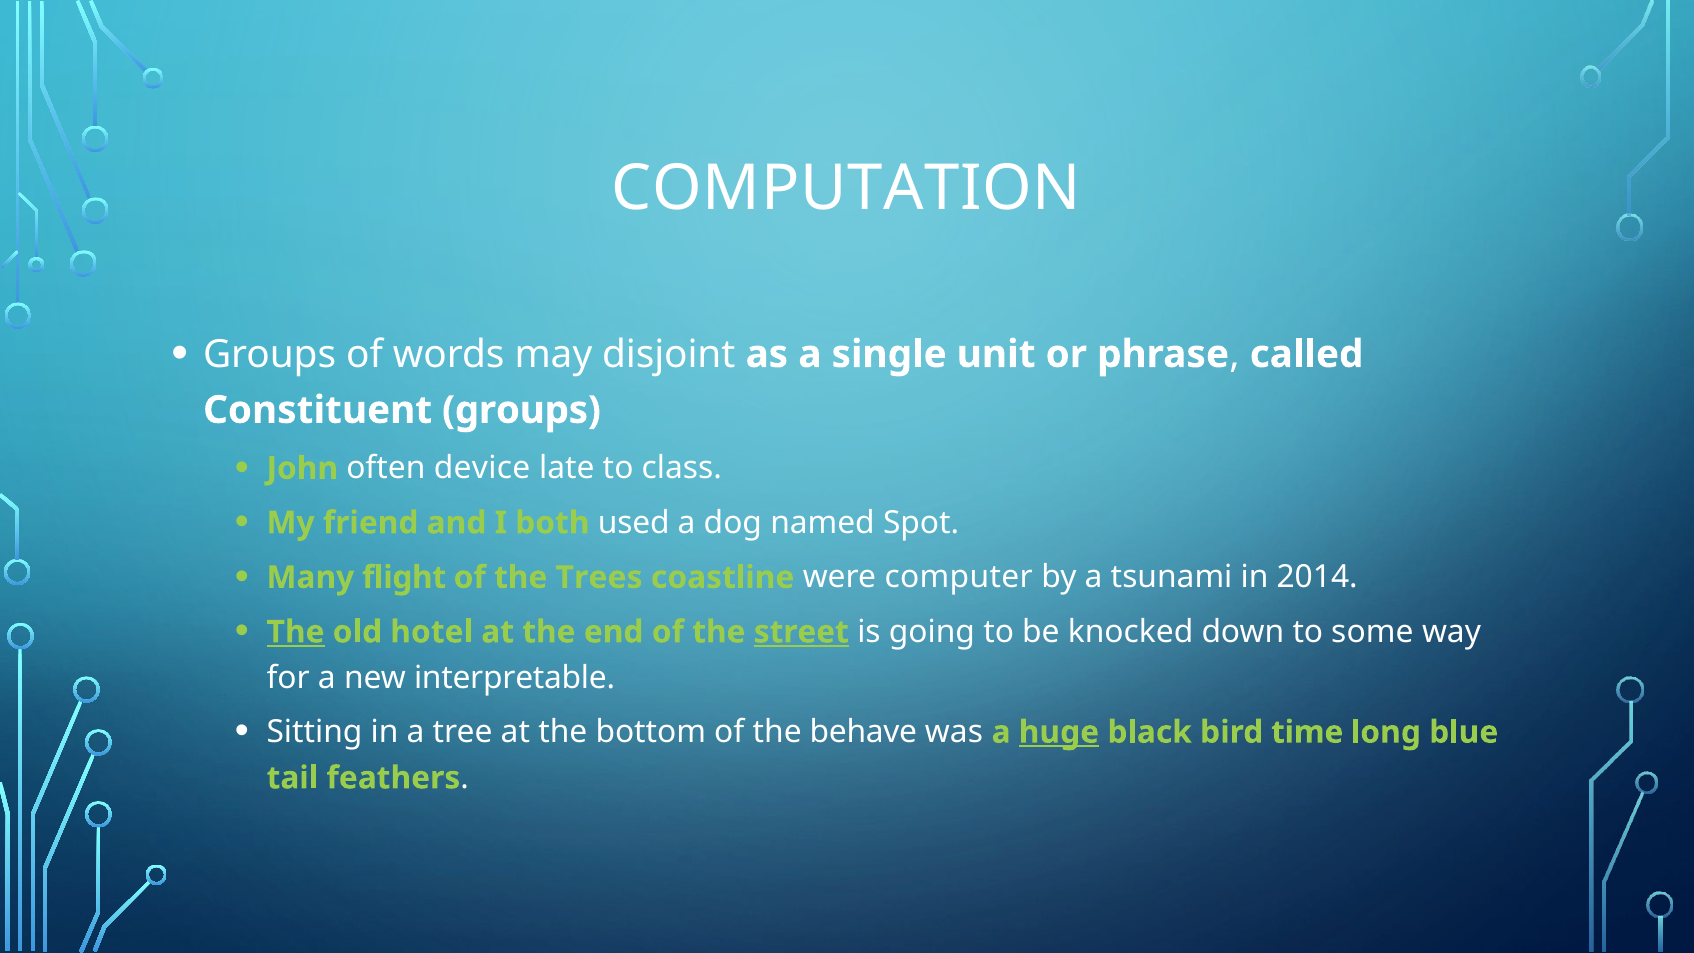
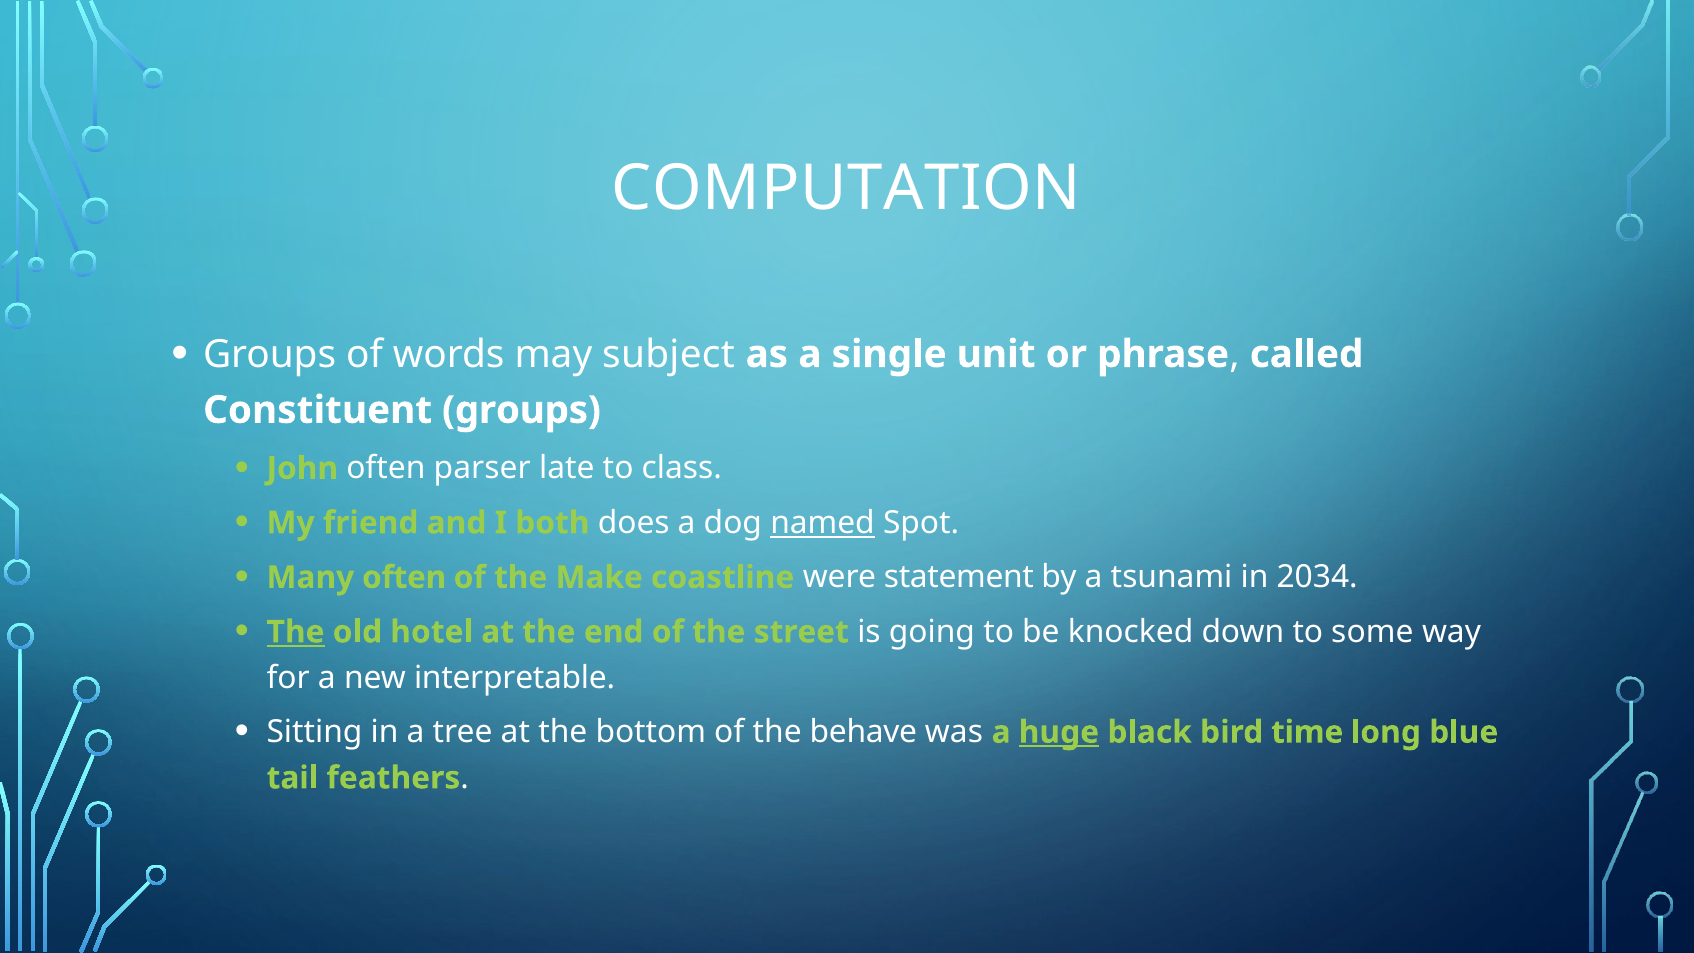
disjoint: disjoint -> subject (669, 354)
device: device -> parser (482, 468)
used: used -> does (634, 523)
named underline: none -> present (823, 523)
Many flight: flight -> often (404, 577)
Trees: Trees -> Make (599, 577)
computer: computer -> statement (959, 577)
2014: 2014 -> 2034 (1317, 577)
street underline: present -> none (801, 632)
